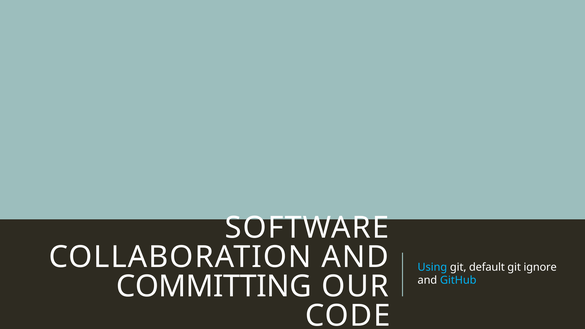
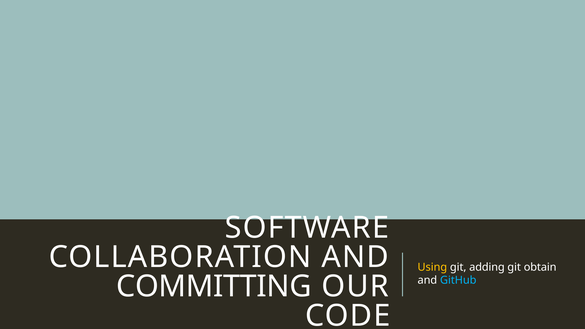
Using colour: light blue -> yellow (432, 267)
default: default -> adding (487, 267)
ignore: ignore -> obtain (540, 267)
